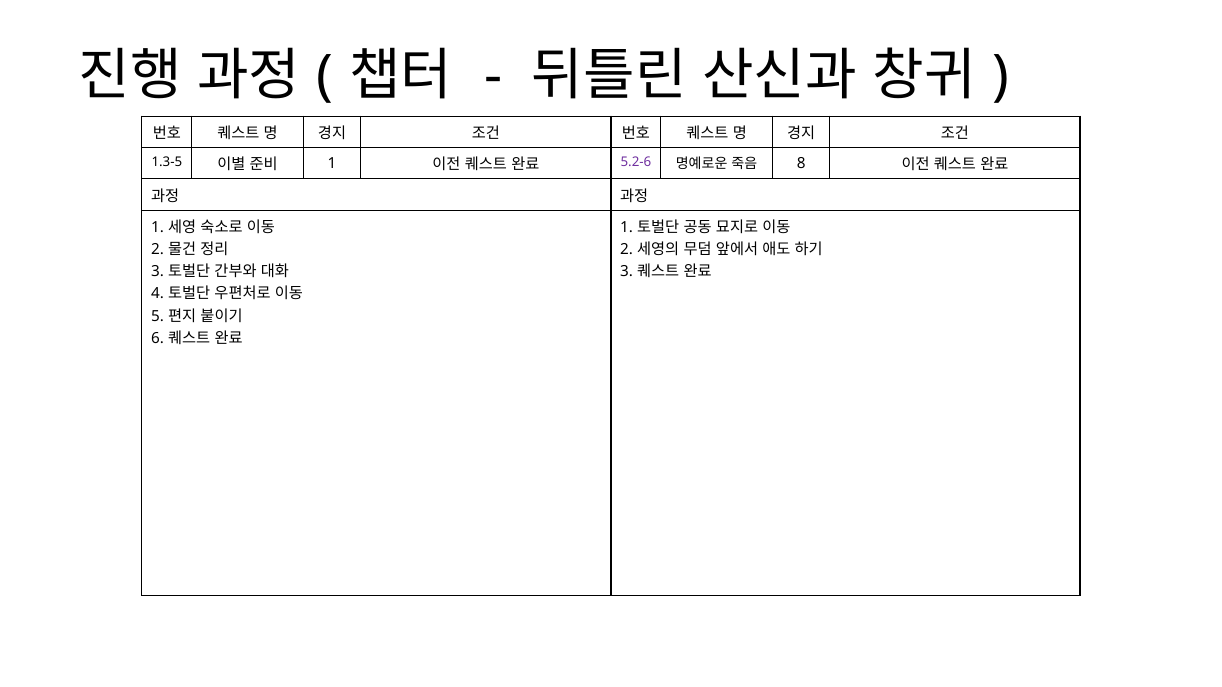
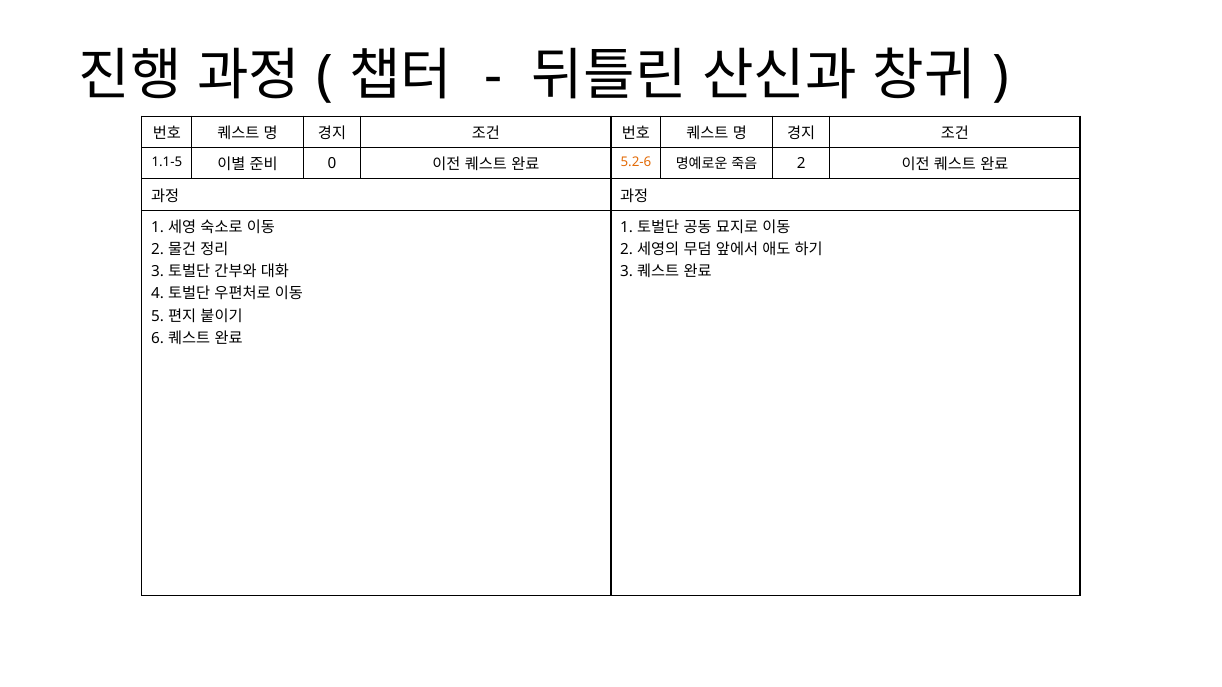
1.3-5: 1.3-5 -> 1.1-5 (167, 162)
1: 1 -> 0 (332, 164)
5.2-6 colour: purple -> orange (636, 162)
8: 8 -> 2 (801, 164)
